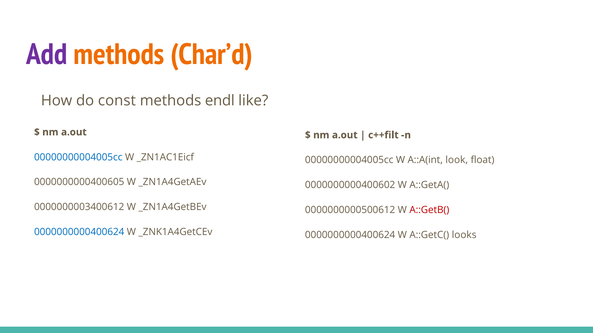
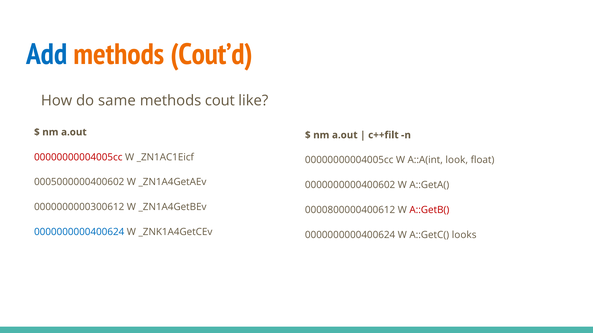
Add colour: purple -> blue (47, 55)
Char’d: Char’d -> Cout’d (212, 55)
const: const -> same (117, 101)
endl: endl -> cout (220, 101)
00000000004005cc colour: blue -> red (78, 157)
0000000000400605: 0000000000400605 -> 0005000000400602 (79, 182)
0000000003400612: 0000000003400612 -> 0000000000300612 (79, 207)
0000000000500612: 0000000000500612 -> 0000800000400612 (350, 210)
